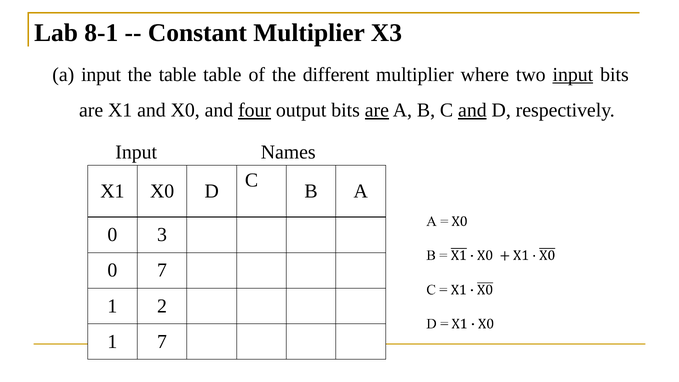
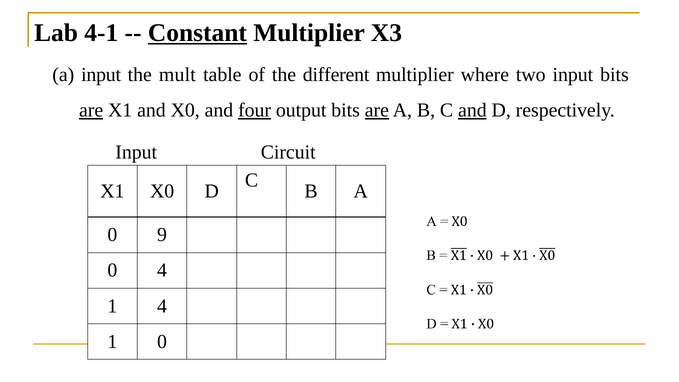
8-1: 8-1 -> 4-1 (101, 33)
Constant underline: none -> present (197, 33)
the table: table -> mult (177, 74)
input underline: present -> none (573, 74)
are underline: none -> present (91, 110)
Names: Names -> Circuit (288, 152)
3: 3 -> 9 (162, 235)
0 7: 7 -> 4 (162, 270)
1 2: 2 -> 4 (162, 306)
1 7: 7 -> 0 (162, 341)
